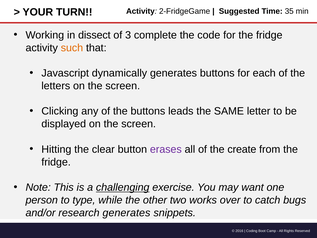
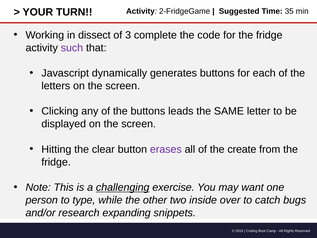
such colour: orange -> purple (72, 48)
works: works -> inside (203, 200)
research generates: generates -> expanding (127, 213)
